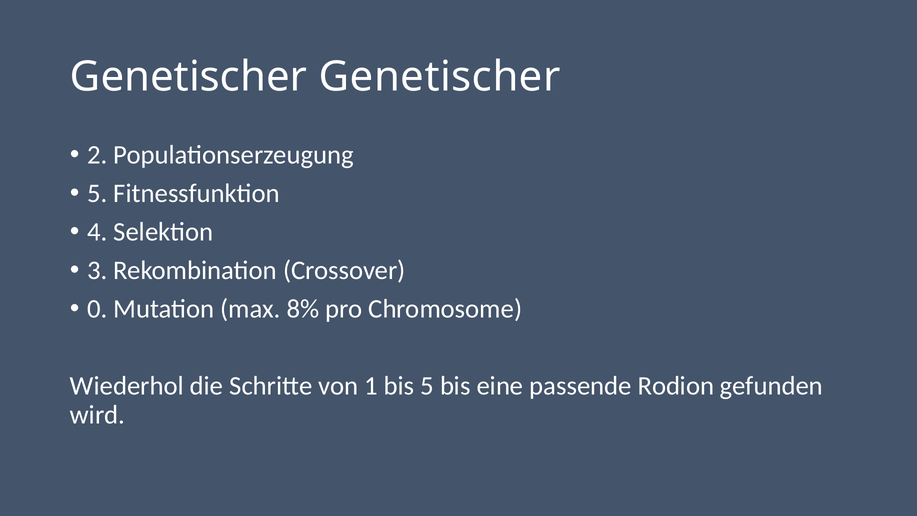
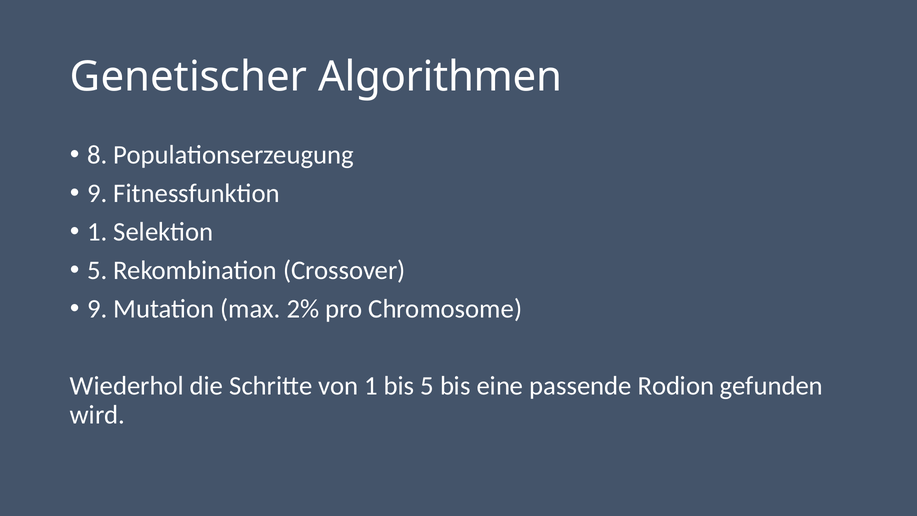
Genetischer Genetischer: Genetischer -> Algorithmen (440, 77)
2: 2 -> 8 (97, 155)
5: 5 -> 9 (97, 193)
4: 4 -> 1 (97, 232)
3: 3 -> 5 (97, 270)
0: 0 -> 9 (97, 309)
8%: 8% -> 2% (303, 309)
